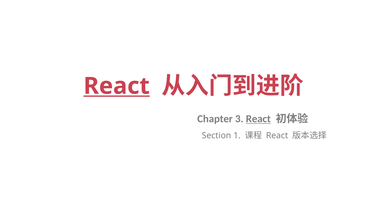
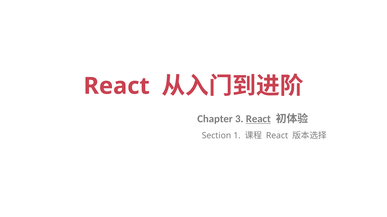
React underline: present -> none (117, 86)
